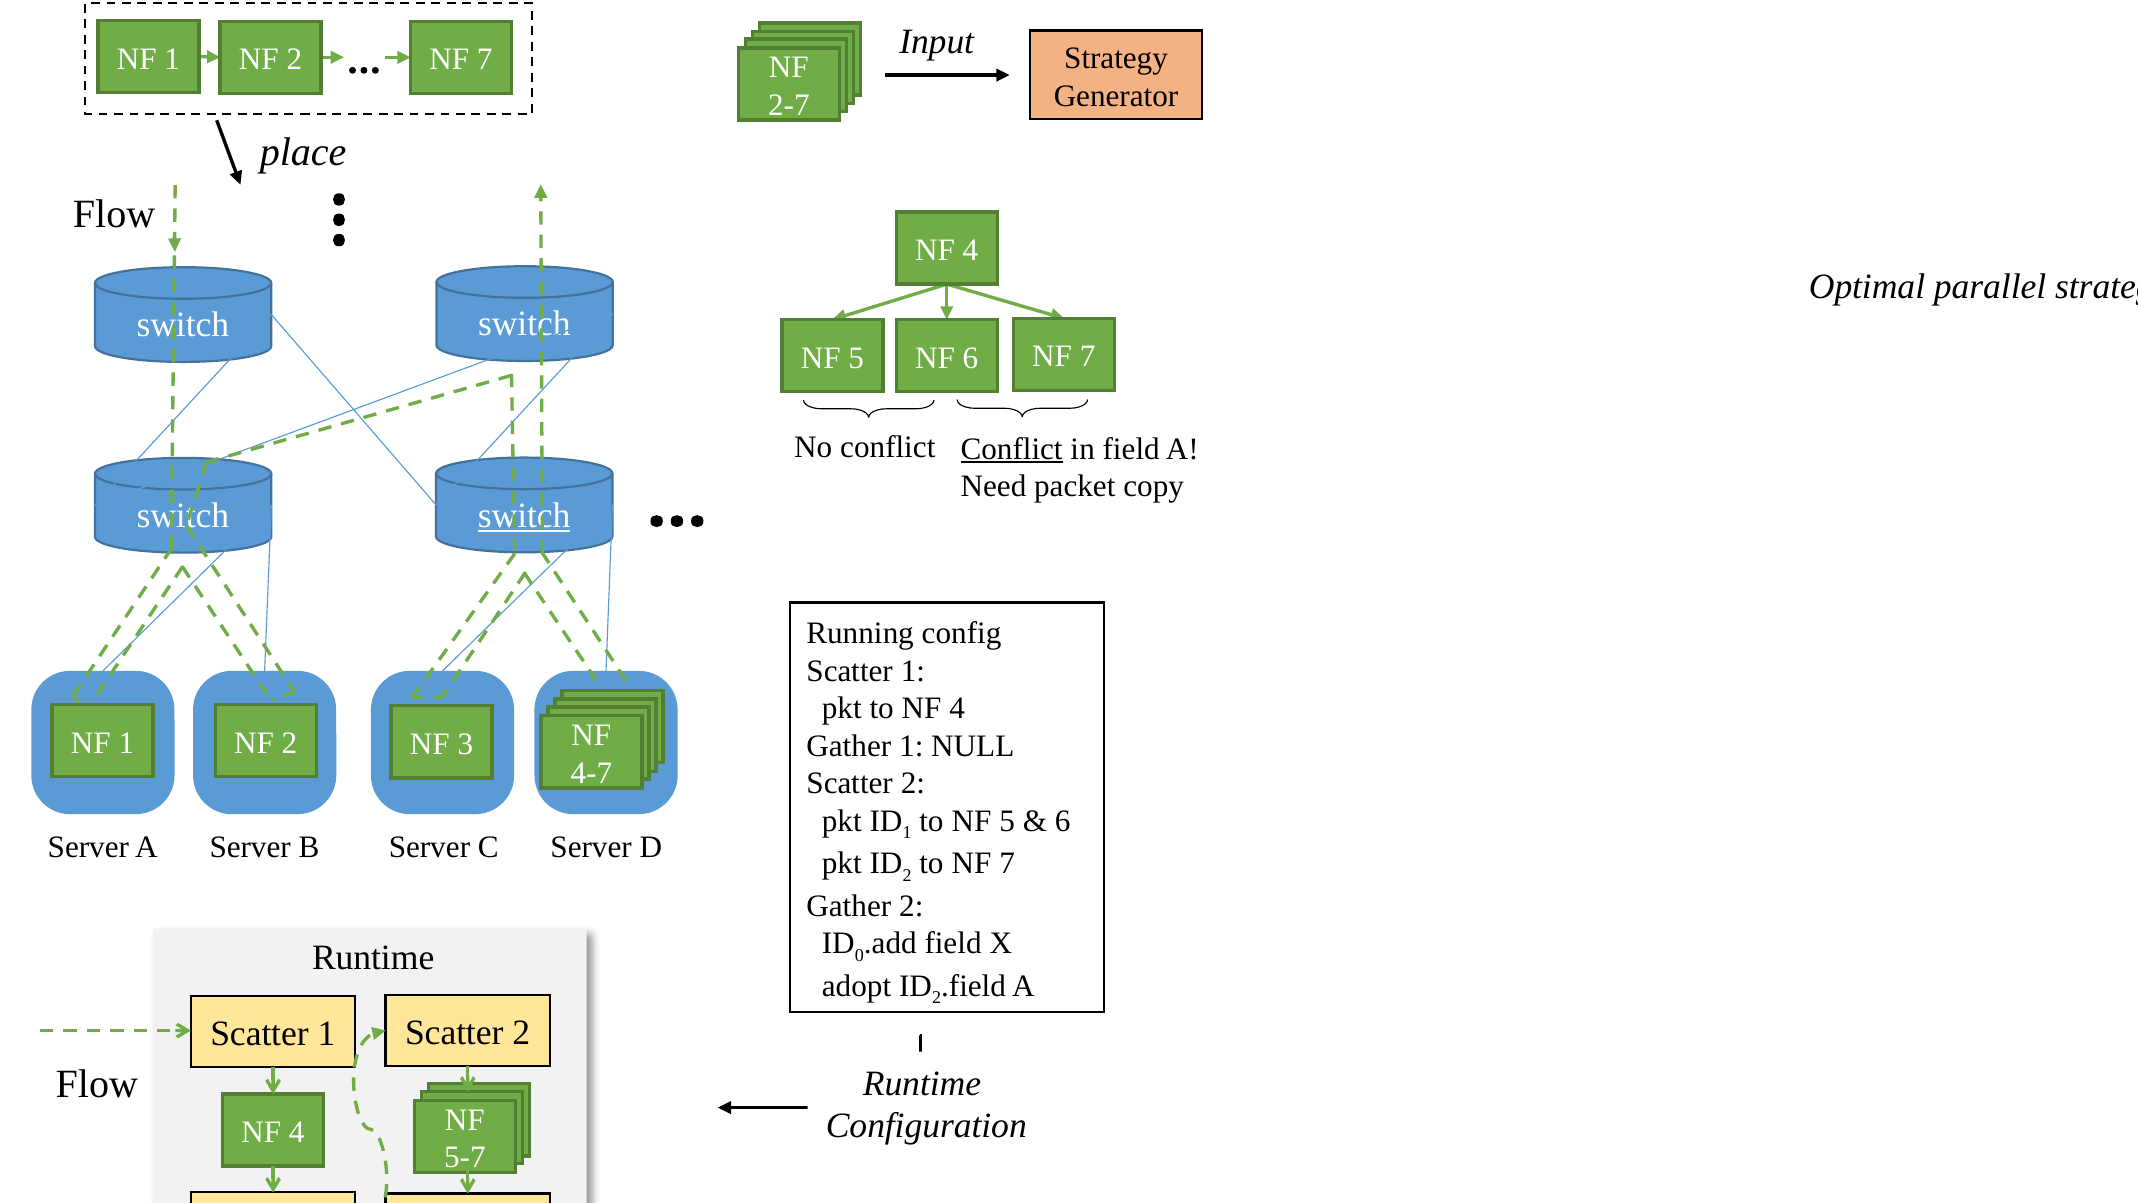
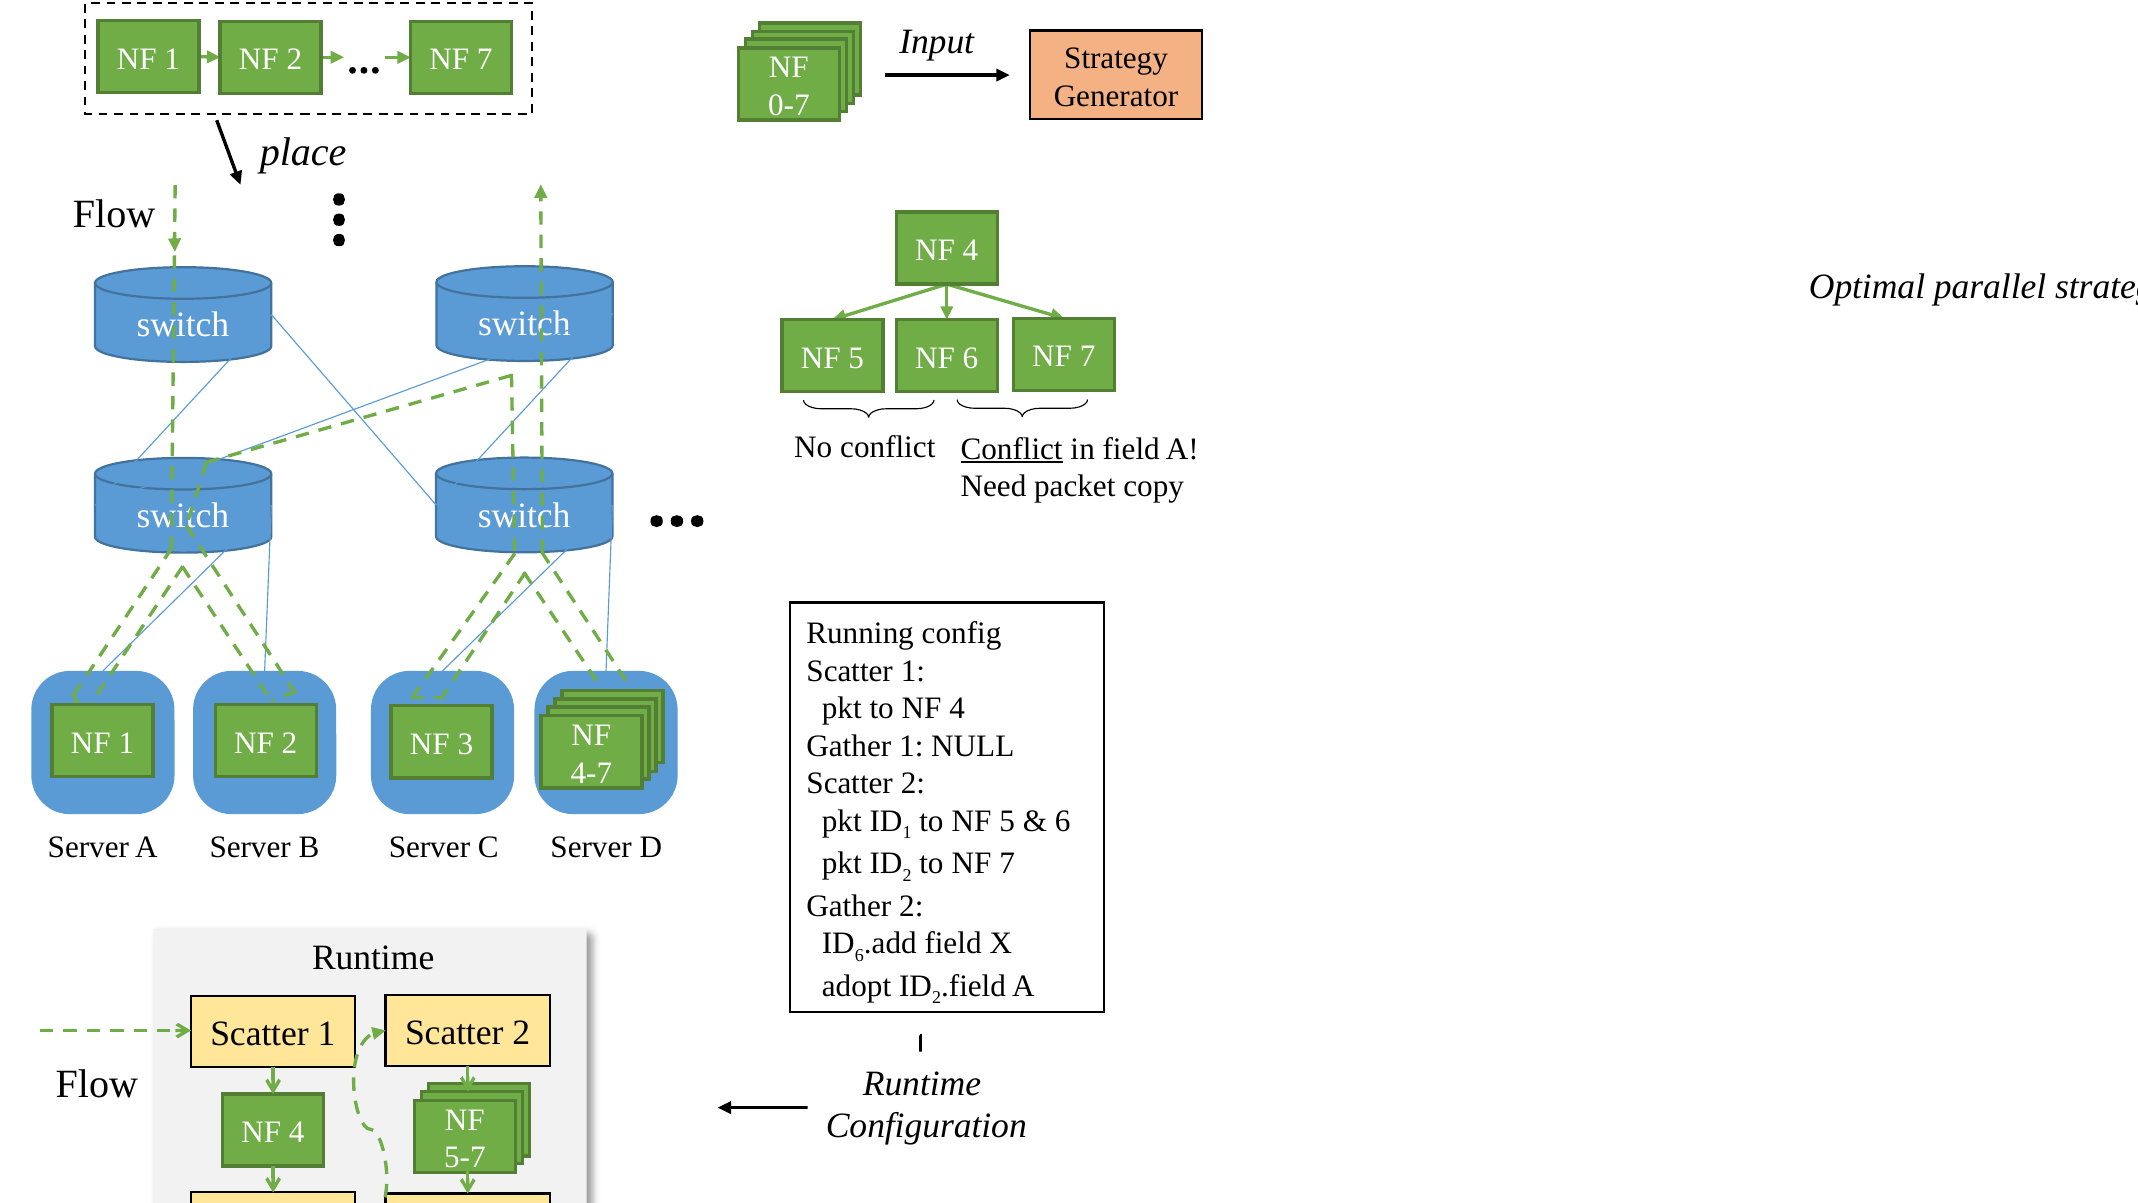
2-7: 2-7 -> 0-7 (789, 105)
switch underline: present -> none (524, 515)
0: 0 -> 6 (859, 955)
